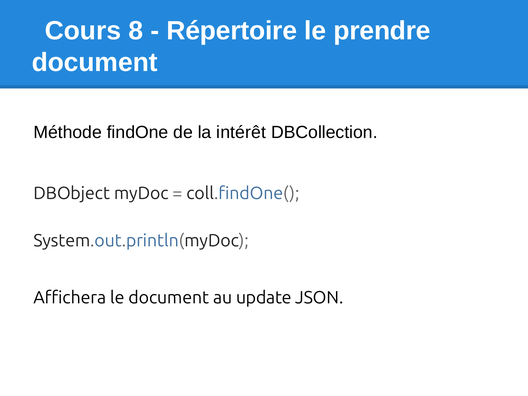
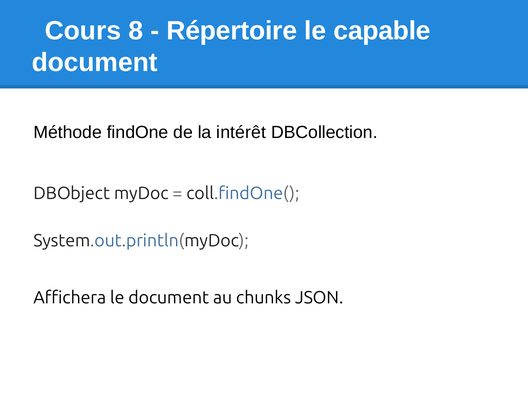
prendre: prendre -> capable (382, 31)
update: update -> chunks (264, 298)
